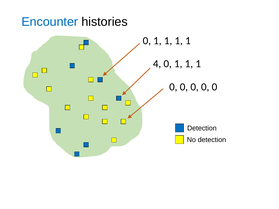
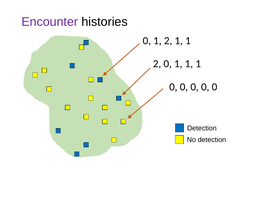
Encounter colour: blue -> purple (50, 22)
1: 1 -> 2 (168, 41)
4: 4 -> 2 (157, 64)
